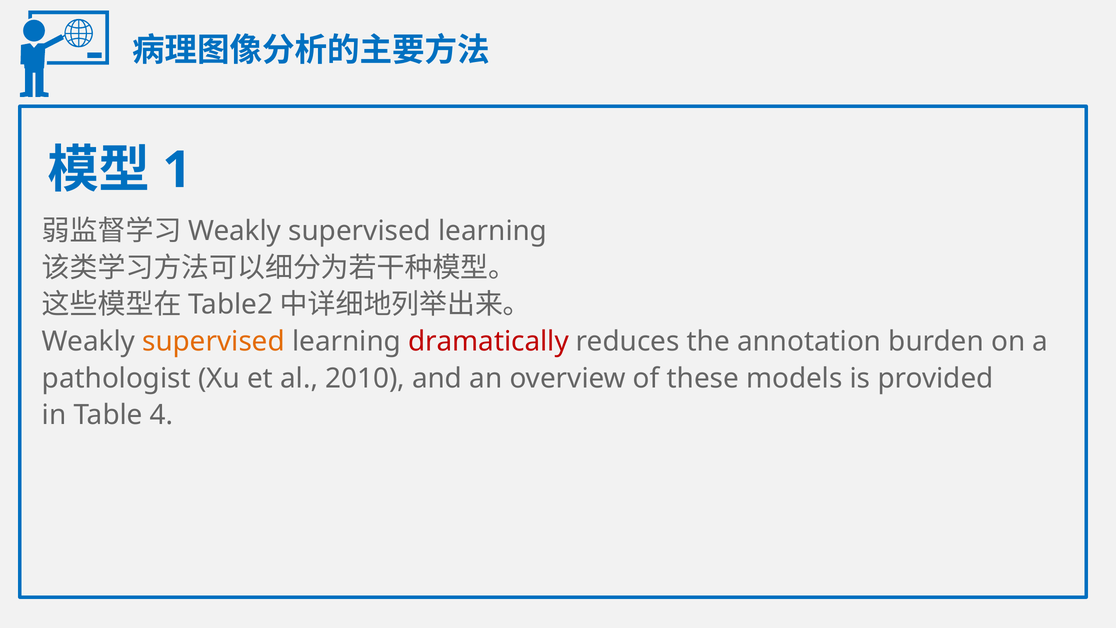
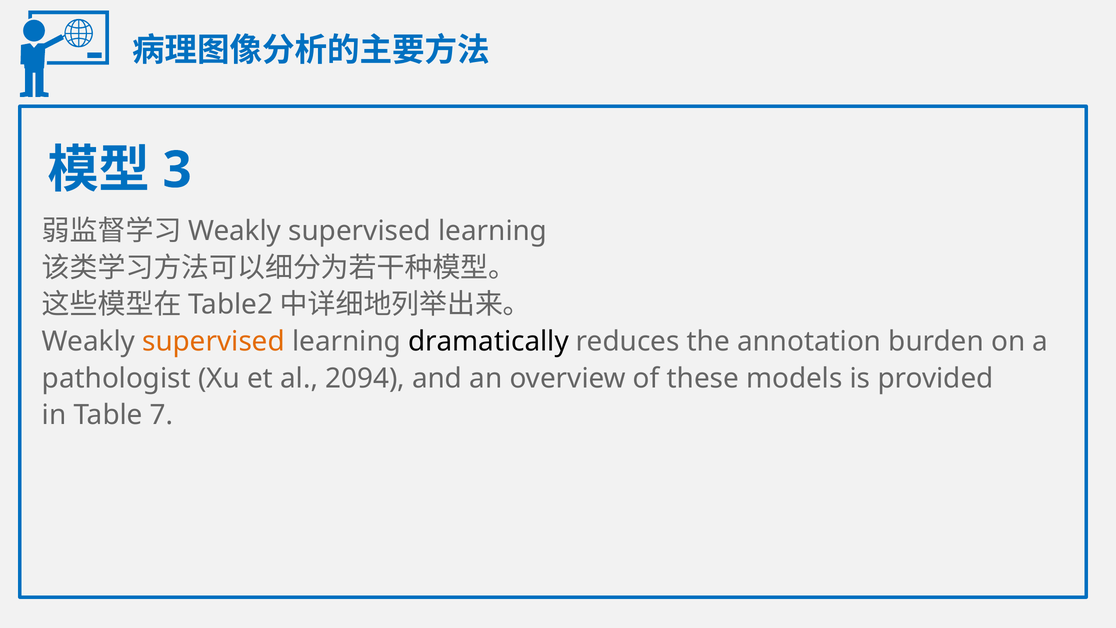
1: 1 -> 3 (177, 170)
dramatically colour: red -> black (488, 341)
2010: 2010 -> 2094 (365, 378)
4: 4 -> 7 (162, 415)
